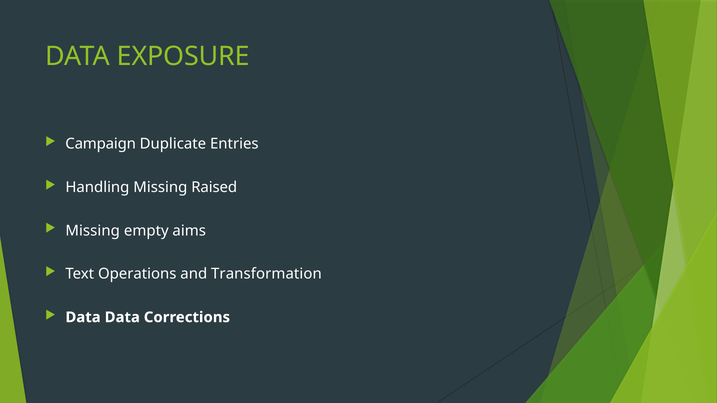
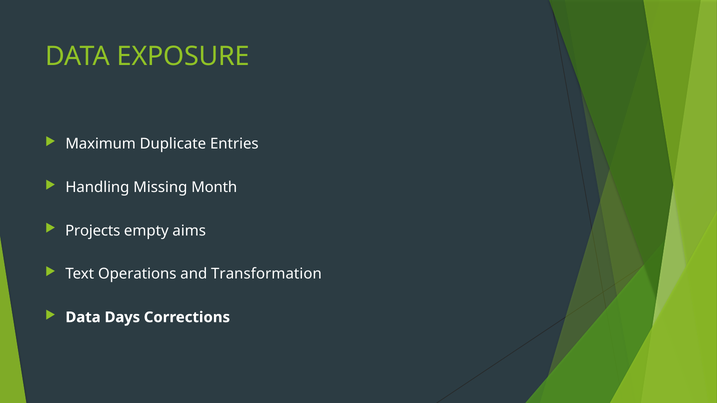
Campaign: Campaign -> Maximum (101, 144)
Raised: Raised -> Month (214, 187)
Missing: Missing -> Projects (93, 231)
Data Data: Data -> Days (122, 318)
